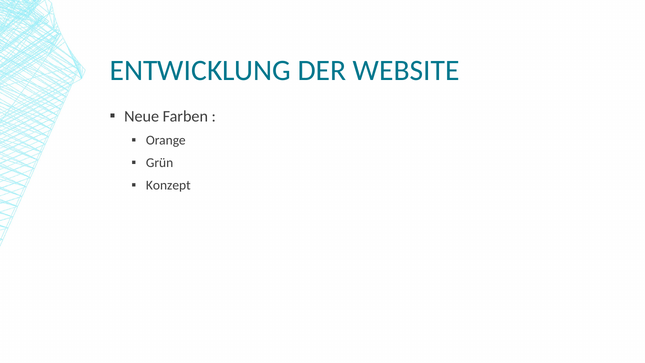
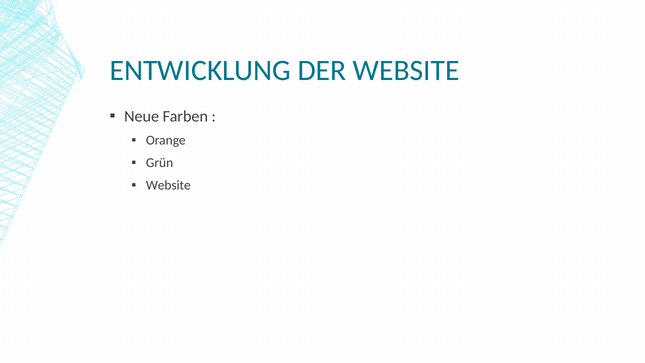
Konzept: Konzept -> Website (168, 185)
